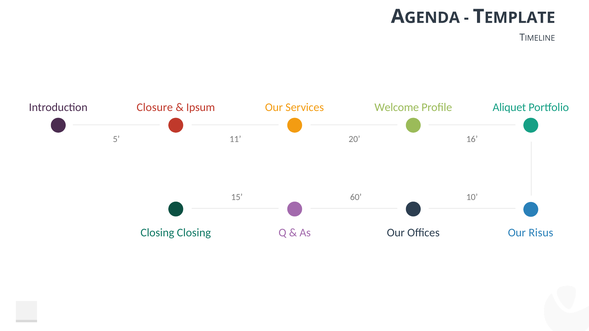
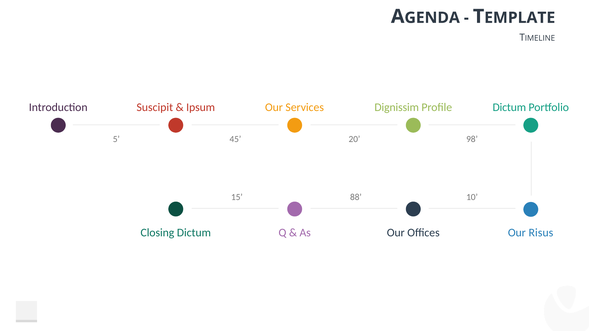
Closure: Closure -> Suscipit (155, 107)
Welcome: Welcome -> Dignissim (397, 107)
Profile Aliquet: Aliquet -> Dictum (509, 107)
11: 11 -> 45 (235, 139)
16: 16 -> 98 (472, 139)
60: 60 -> 88 (356, 197)
Closing Closing: Closing -> Dictum (194, 233)
